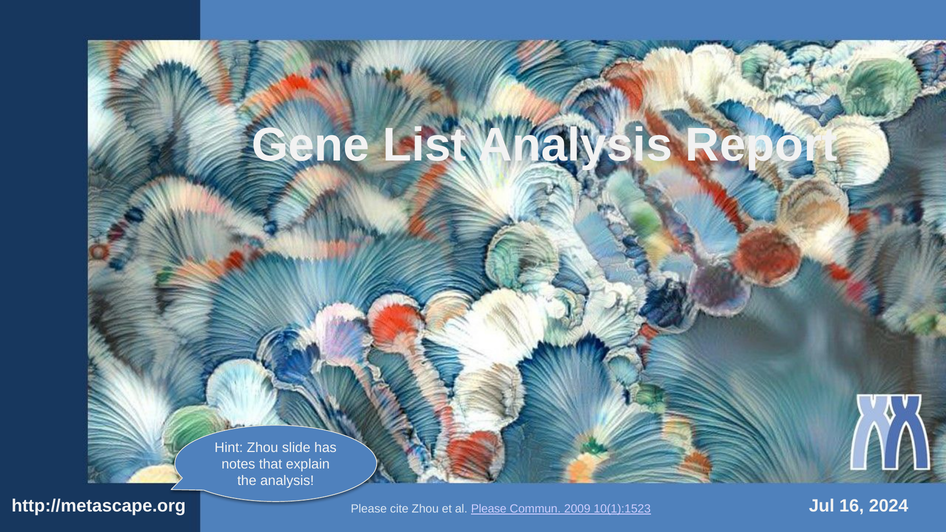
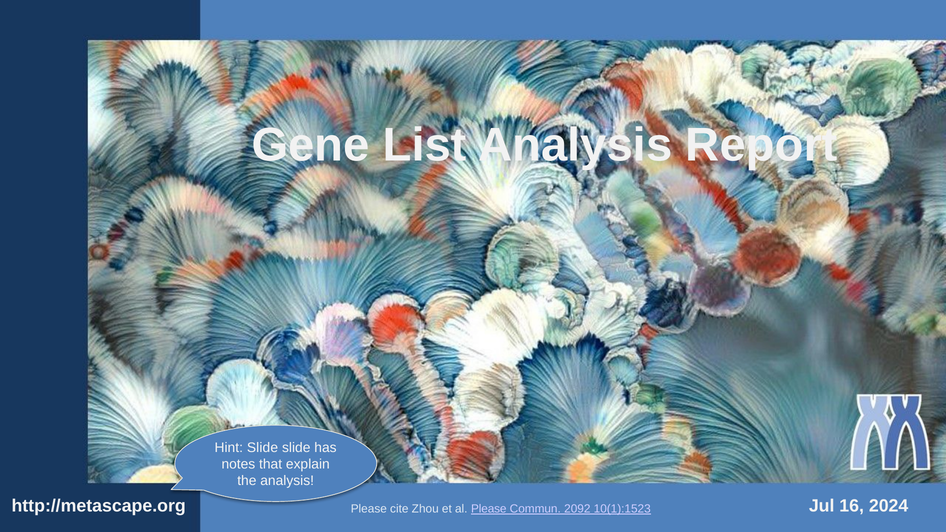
Hint Zhou: Zhou -> Slide (262, 448)
2009: 2009 -> 2092 (577, 509)
